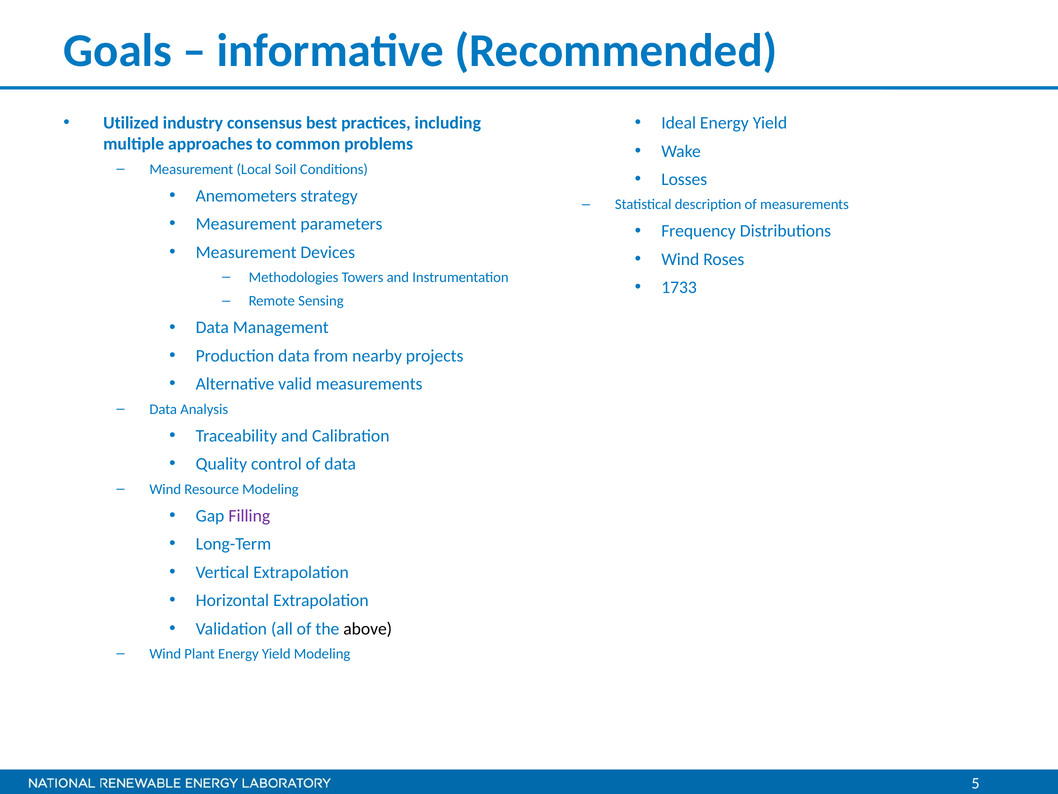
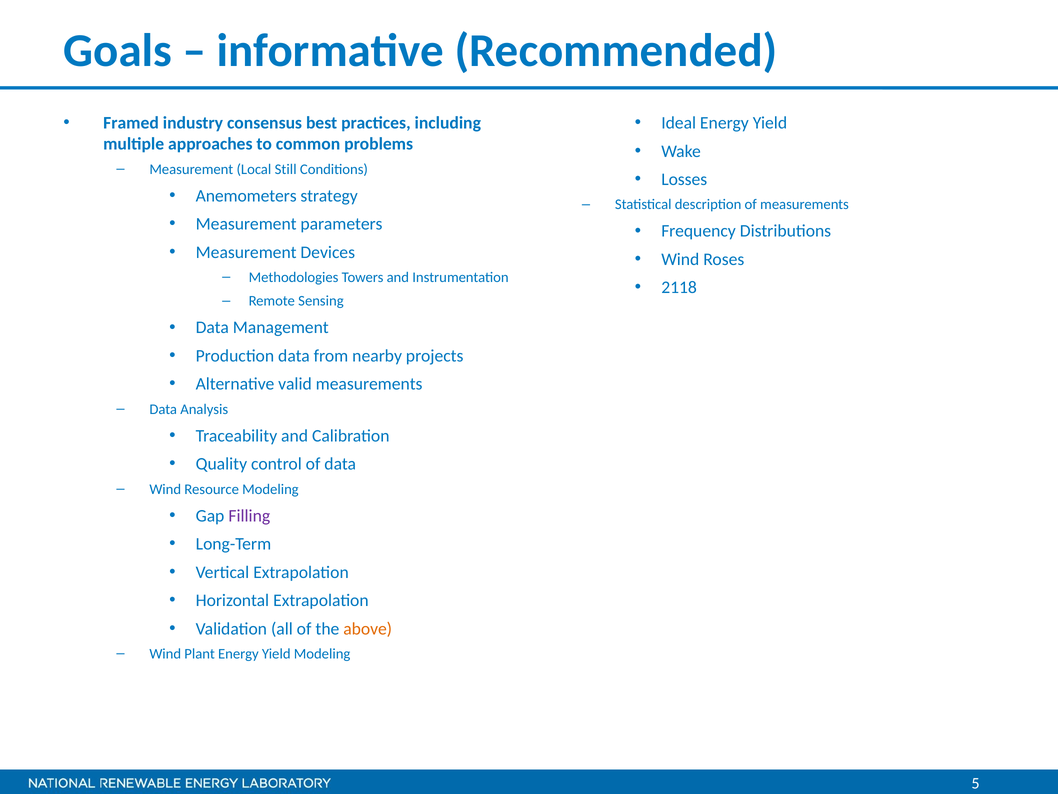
Utilized: Utilized -> Framed (131, 123)
Soil: Soil -> Still (286, 169)
1733: 1733 -> 2118 (679, 287)
above colour: black -> orange (368, 628)
